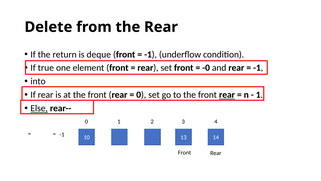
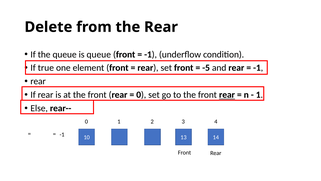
the return: return -> queue (65, 54)
is deque: deque -> queue (99, 54)
-0: -0 -> -5 (206, 68)
into: into -> rear (38, 81)
Else underline: present -> none (39, 108)
